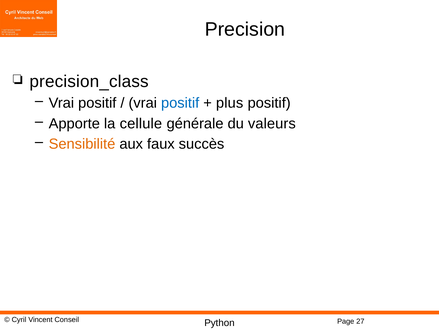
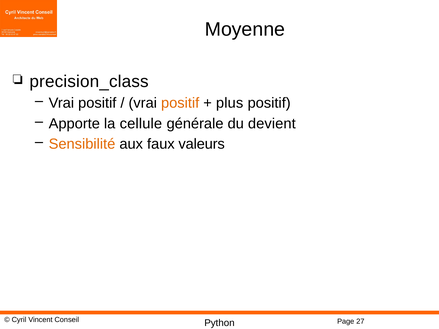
Precision: Precision -> Moyenne (245, 29)
positif colour: blue -> orange (180, 103)
valeurs: valeurs -> devient (272, 124)
succès: succès -> valeurs (202, 144)
